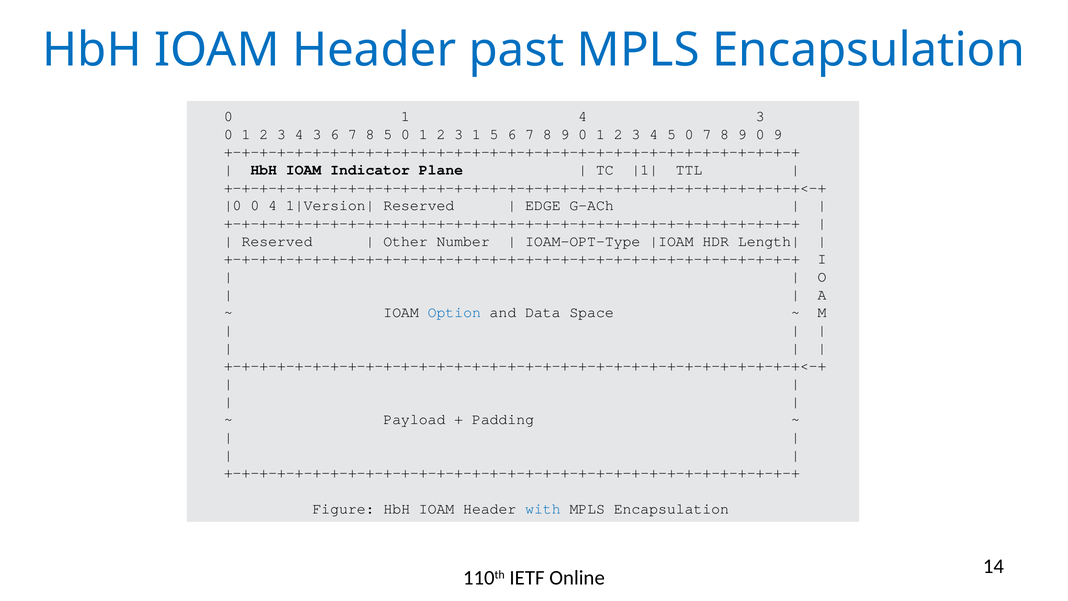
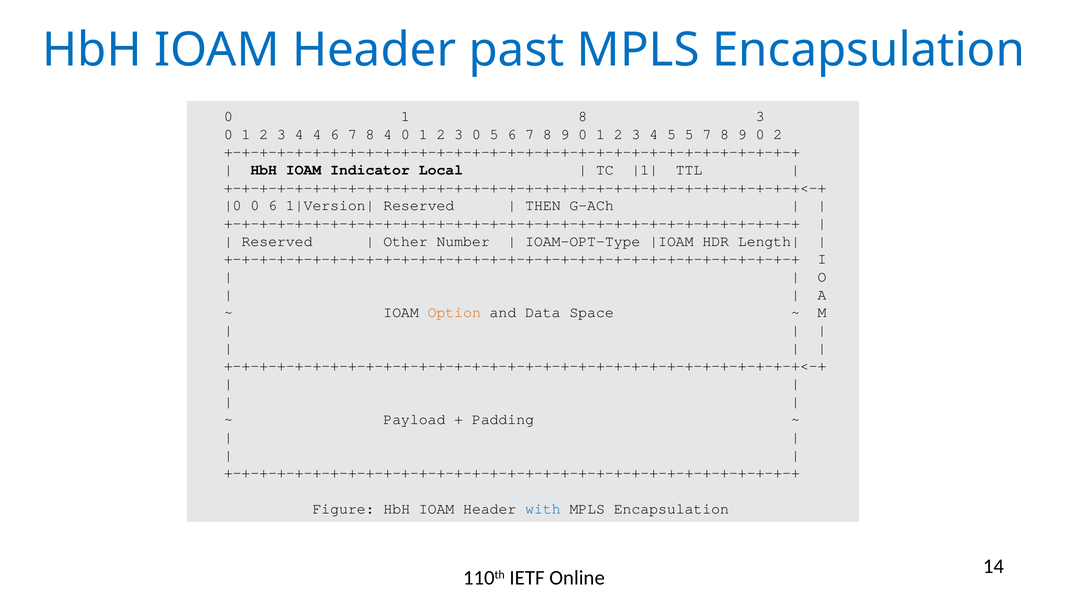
1 4: 4 -> 8 (583, 116)
3 4 3: 3 -> 4 (317, 134)
8 5: 5 -> 4 (388, 134)
2 3 1: 1 -> 0 (476, 134)
4 5 0: 0 -> 5 (689, 134)
0 9: 9 -> 2 (778, 134)
Plane: Plane -> Local (441, 170)
0 4: 4 -> 6 (273, 205)
EDGE: EDGE -> THEN (543, 205)
Option colour: blue -> orange (454, 312)
